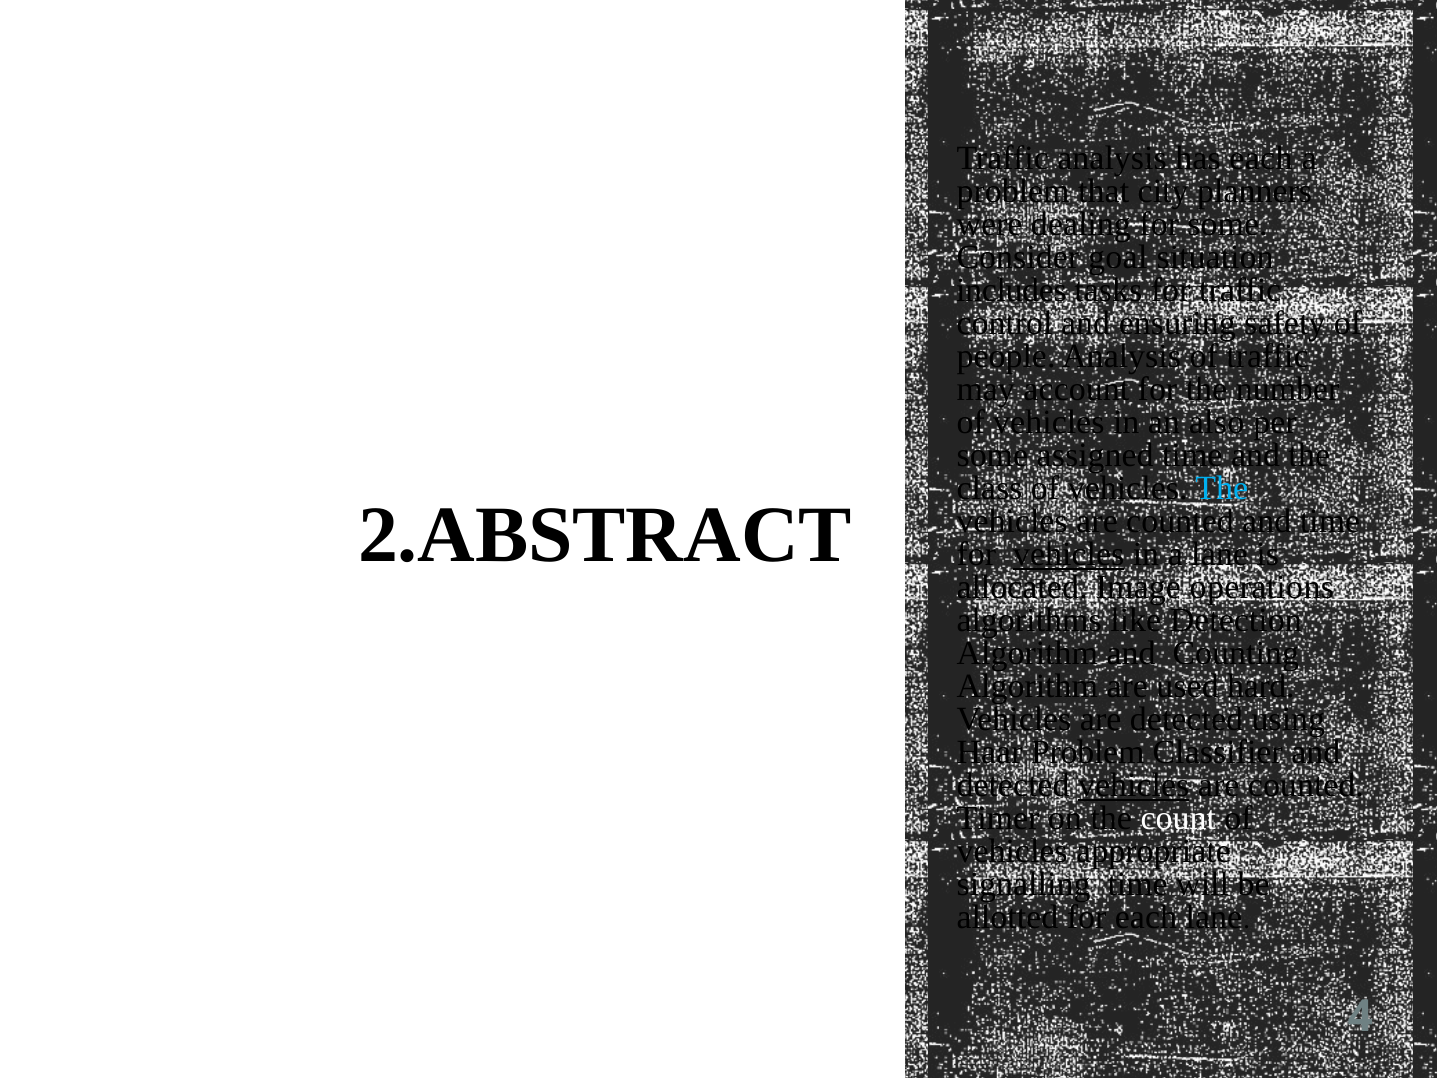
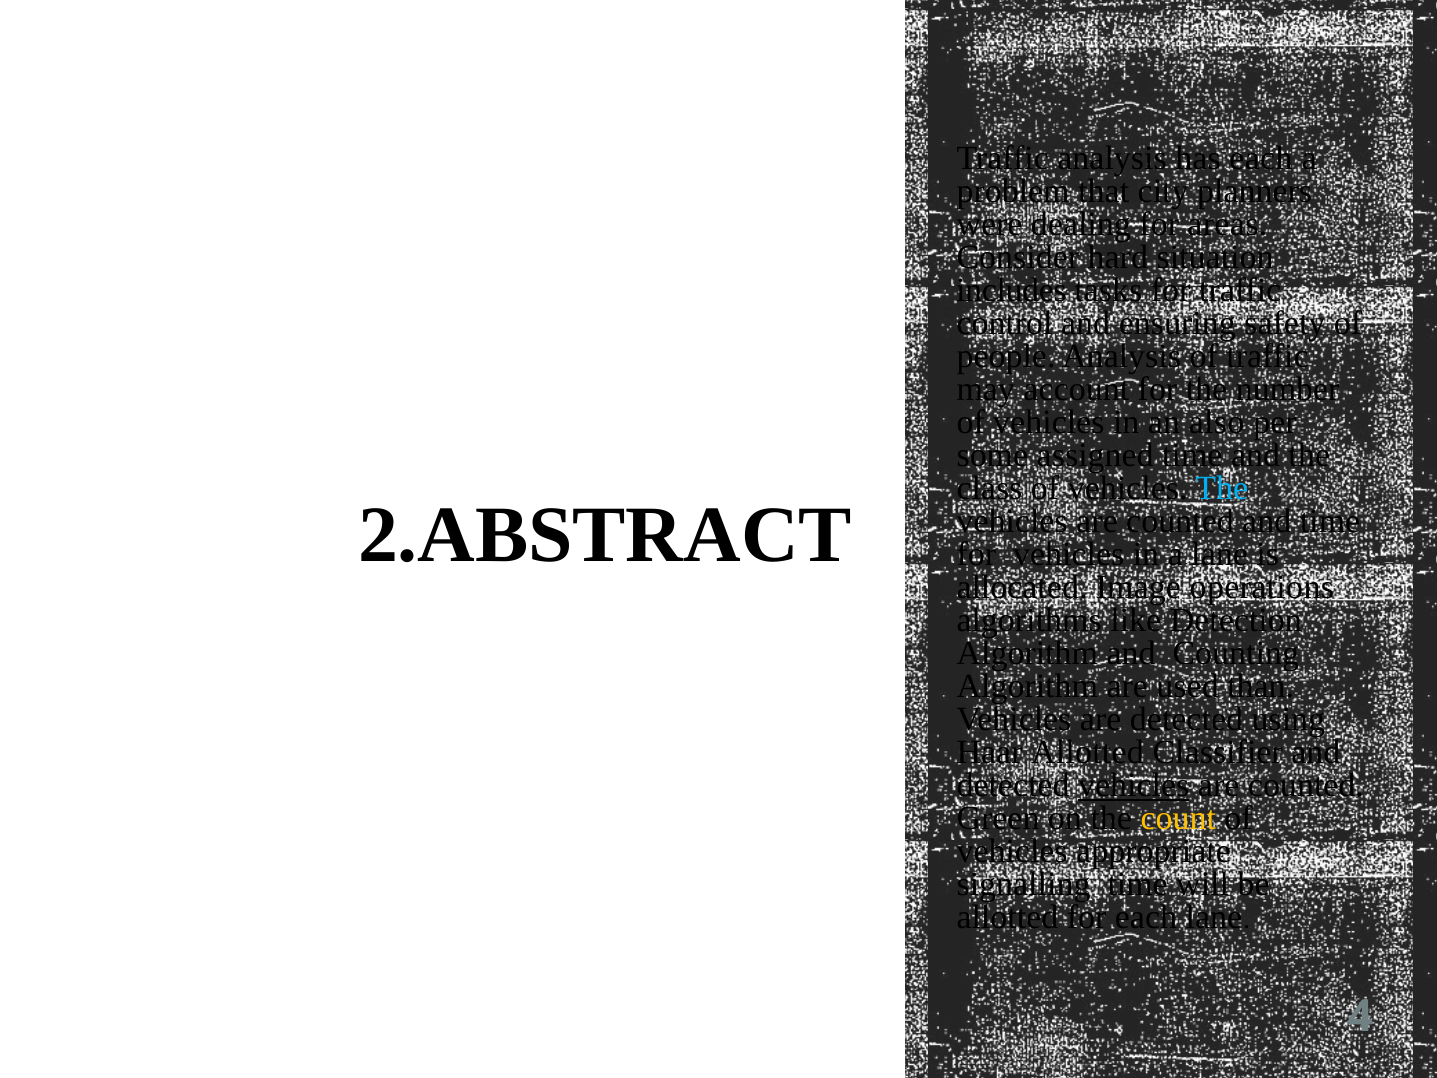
for some: some -> areas (1227, 224)
goal: goal -> hard (1118, 257)
vehicles underline: present -> none (1069, 554)
hard: hard -> than (1261, 686)
Haar Problem: Problem -> Allotted (1087, 752)
Timer: Timer -> Green (998, 818)
count colour: white -> yellow (1178, 818)
